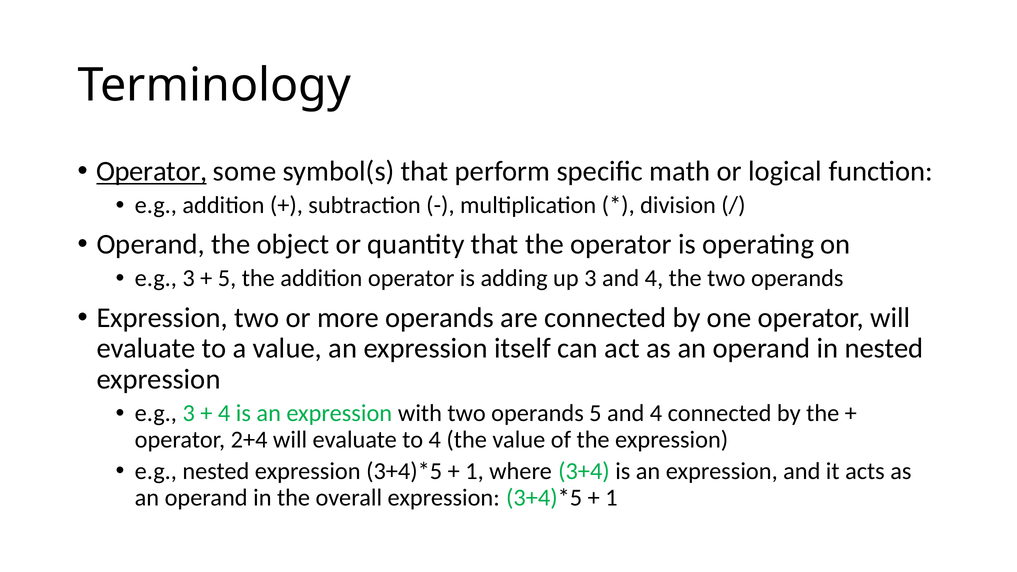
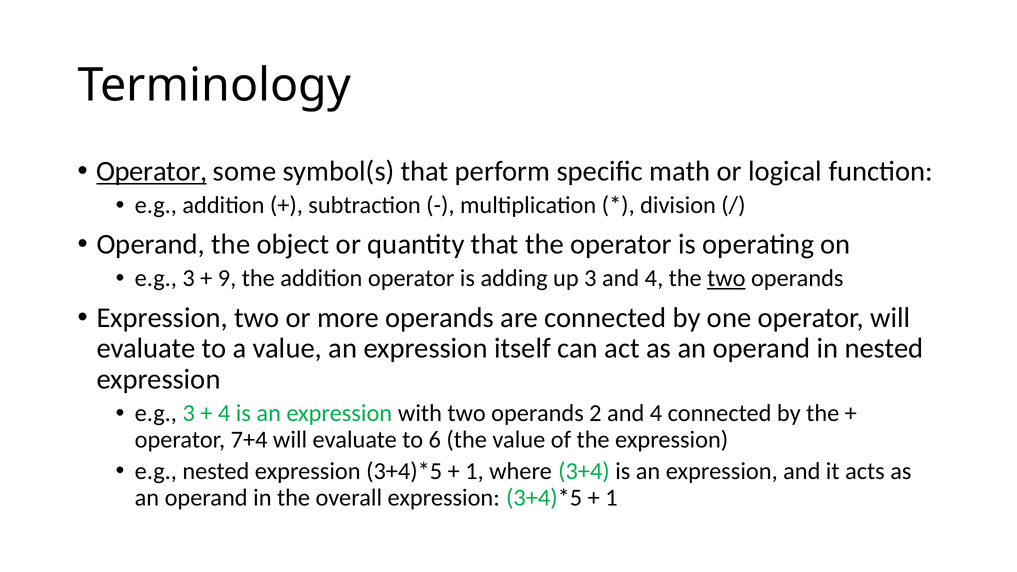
5: 5 -> 9 (227, 278)
two underline: none -> present (726, 278)
operands 5: 5 -> 2 (595, 413)
2+4: 2+4 -> 7+4 (249, 440)
to 4: 4 -> 6 (435, 440)
